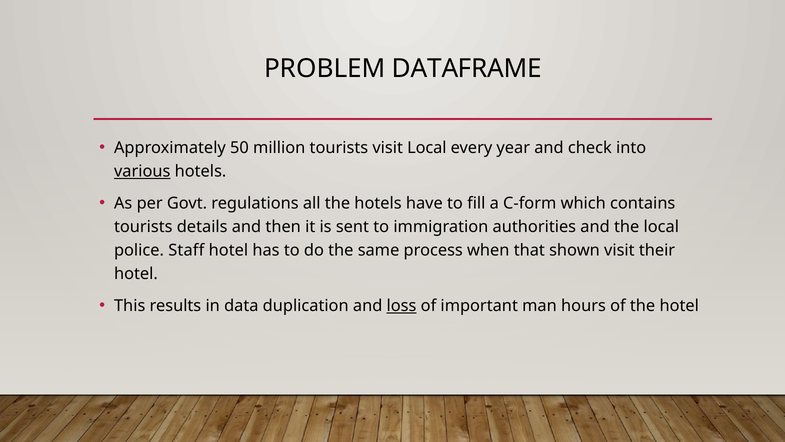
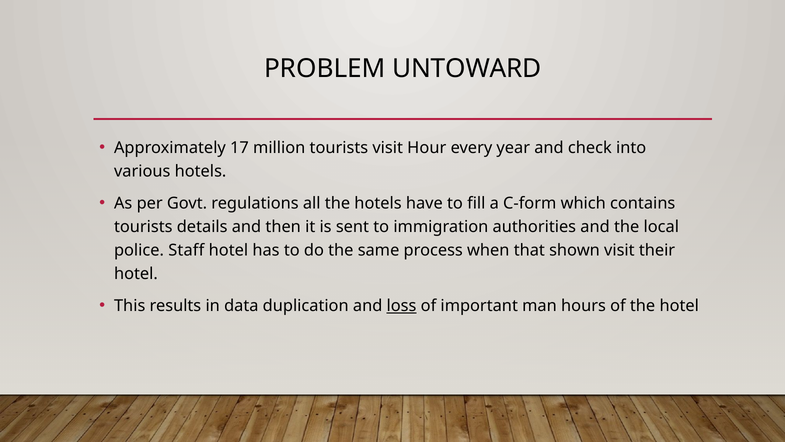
DATAFRAME: DATAFRAME -> UNTOWARD (467, 69)
50: 50 -> 17 (239, 148)
visit Local: Local -> Hour (427, 148)
various underline: present -> none (142, 171)
